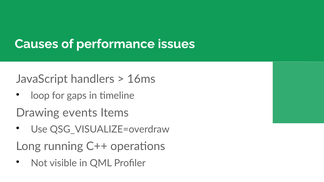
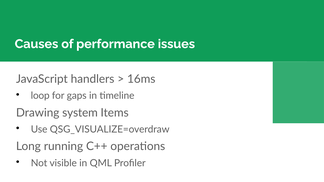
events: events -> system (80, 113)
